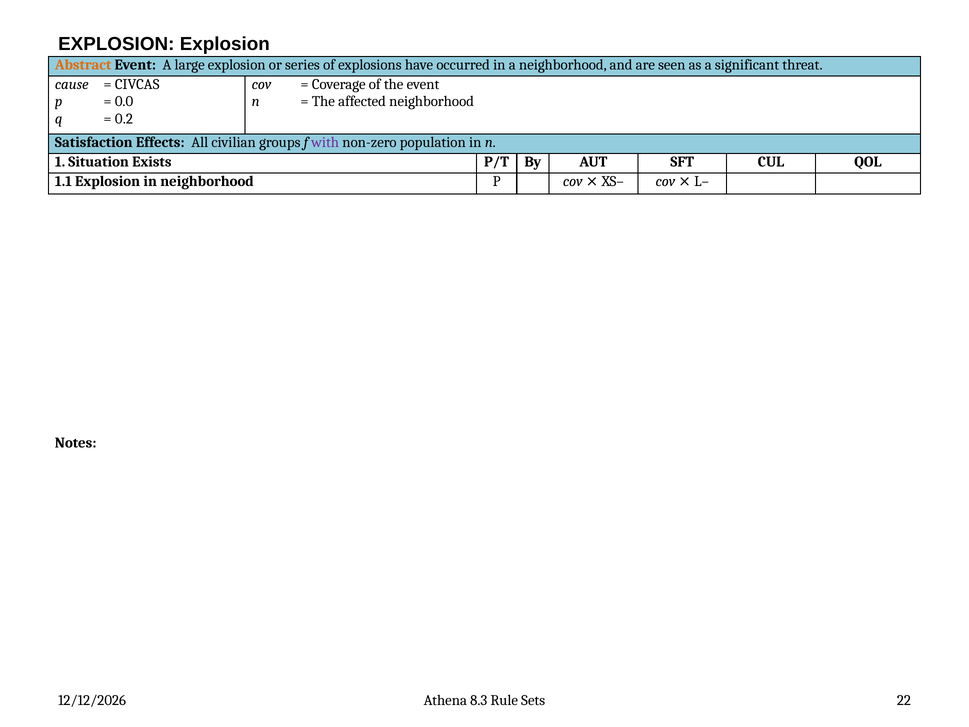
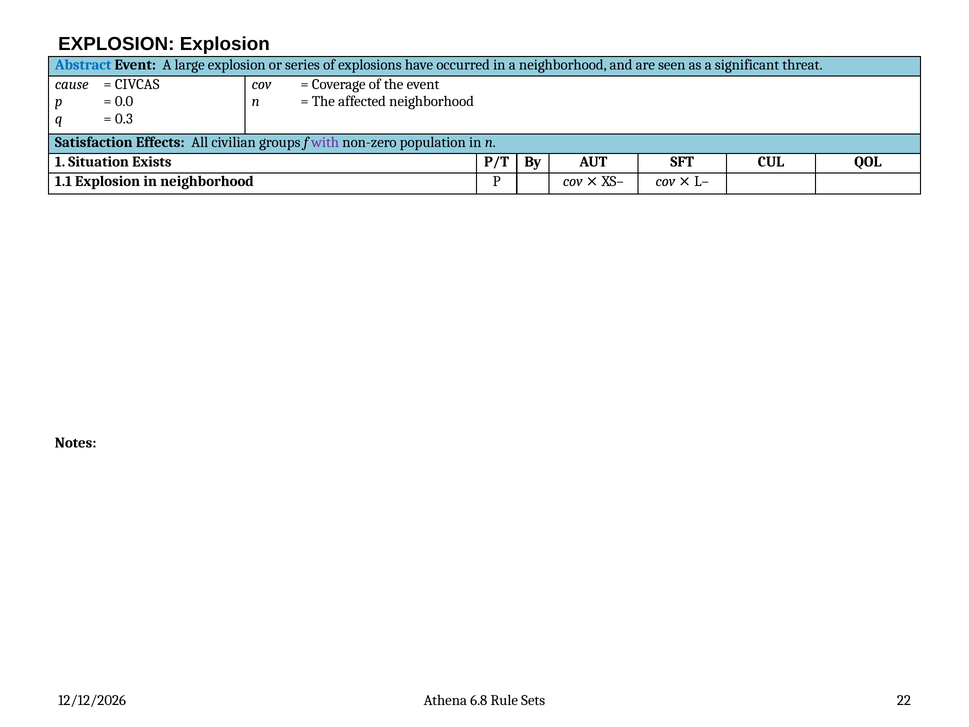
Abstract colour: orange -> blue (83, 65)
0.2: 0.2 -> 0.3 (124, 119)
8.3: 8.3 -> 6.8 (479, 700)
